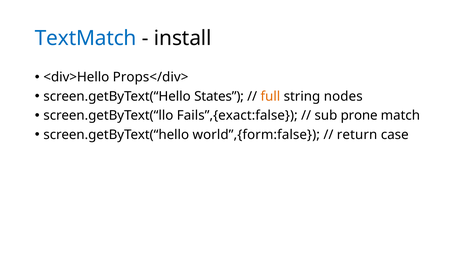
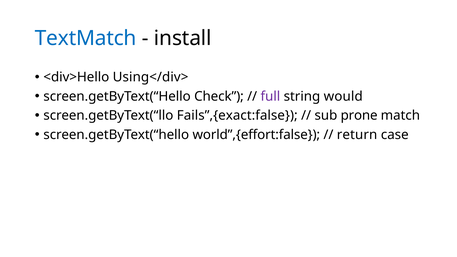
Props</div>: Props</div> -> Using</div> (151, 77)
States: States -> Check (219, 96)
full colour: orange -> purple (270, 96)
nodes: nodes -> would (343, 96)
world”,{form:false: world”,{form:false -> world”,{effort:false (256, 135)
